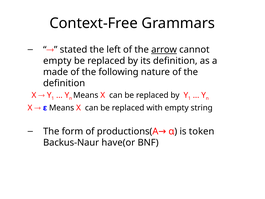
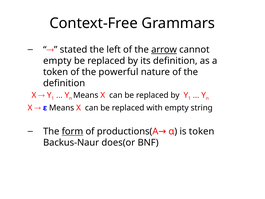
made: made -> token (56, 72)
following: following -> powerful (118, 72)
form underline: none -> present (72, 131)
have(or: have(or -> does(or (118, 142)
